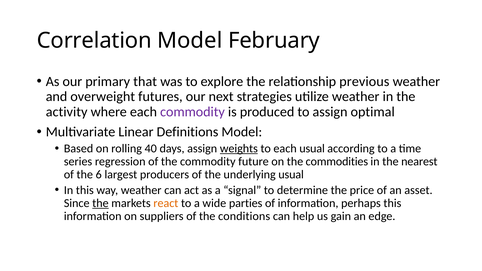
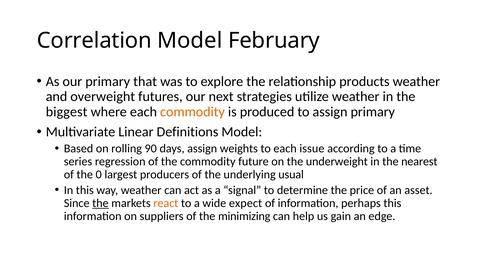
previous: previous -> products (364, 81)
activity: activity -> biggest (67, 112)
commodity colour: purple -> orange (192, 112)
assign optimal: optimal -> primary (373, 112)
40: 40 -> 90 (151, 149)
weights underline: present -> none (239, 149)
each usual: usual -> issue (312, 149)
commodities: commodities -> underweight (337, 162)
6: 6 -> 0 (99, 175)
parties: parties -> expect (246, 203)
conditions: conditions -> minimizing (244, 216)
